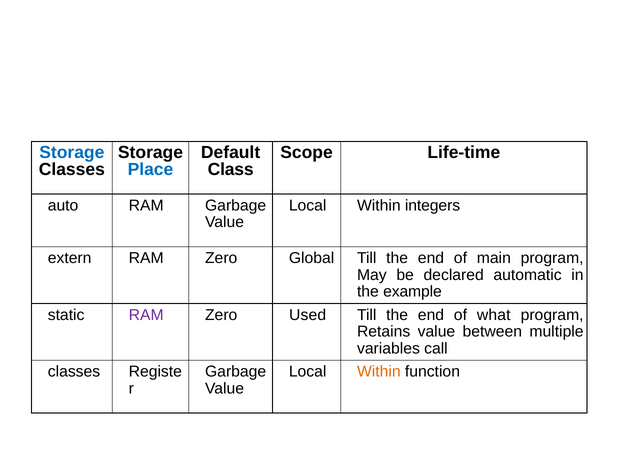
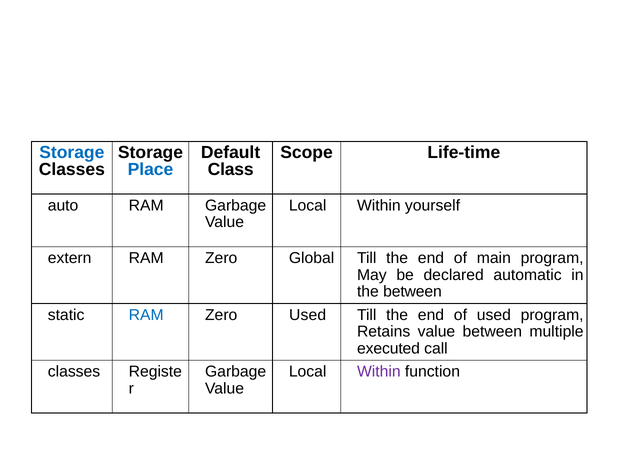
integers: integers -> yourself (432, 205)
the example: example -> between (412, 291)
RAM colour: purple -> blue (146, 315)
of what: what -> used (494, 315)
variables: variables -> executed (389, 348)
Within colour: orange -> purple (379, 371)
